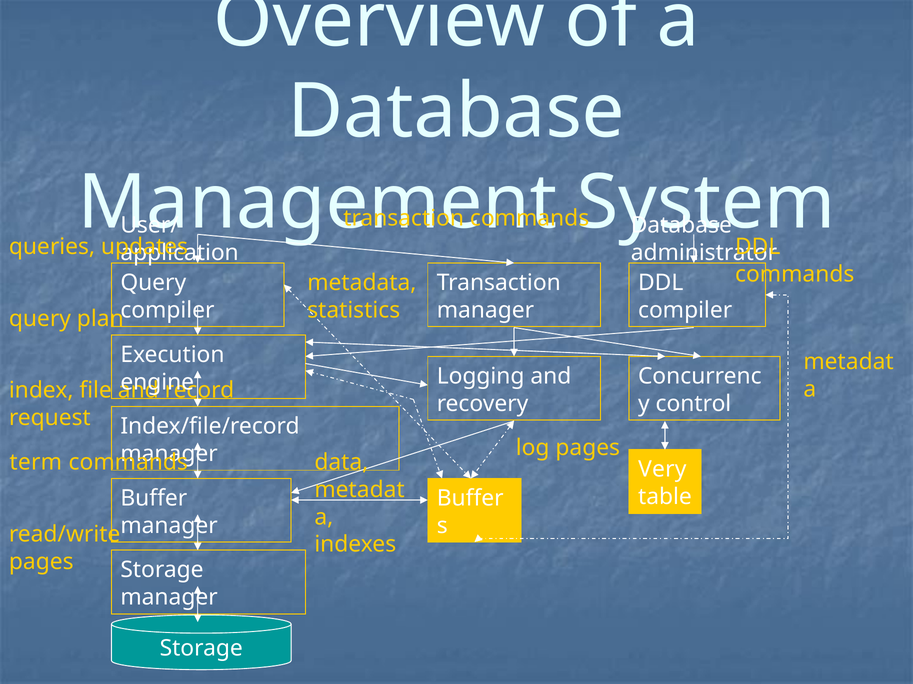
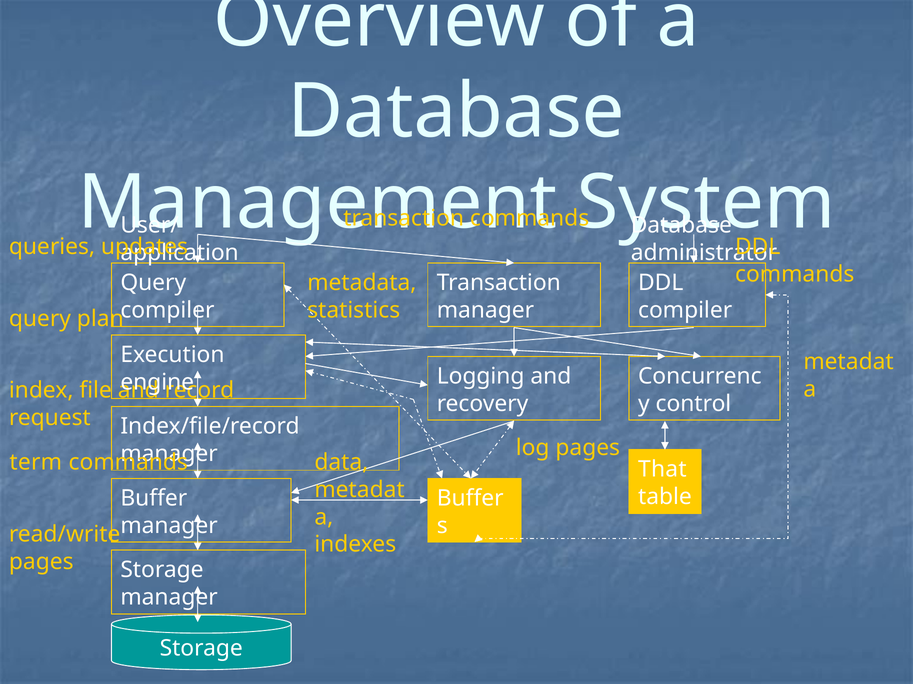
Very: Very -> That (662, 470)
